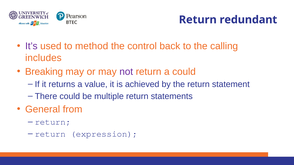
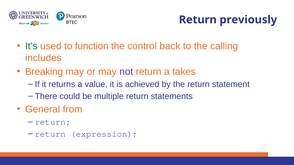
redundant: redundant -> previously (248, 20)
It’s colour: purple -> green (31, 46)
method: method -> function (92, 46)
a could: could -> takes (184, 72)
